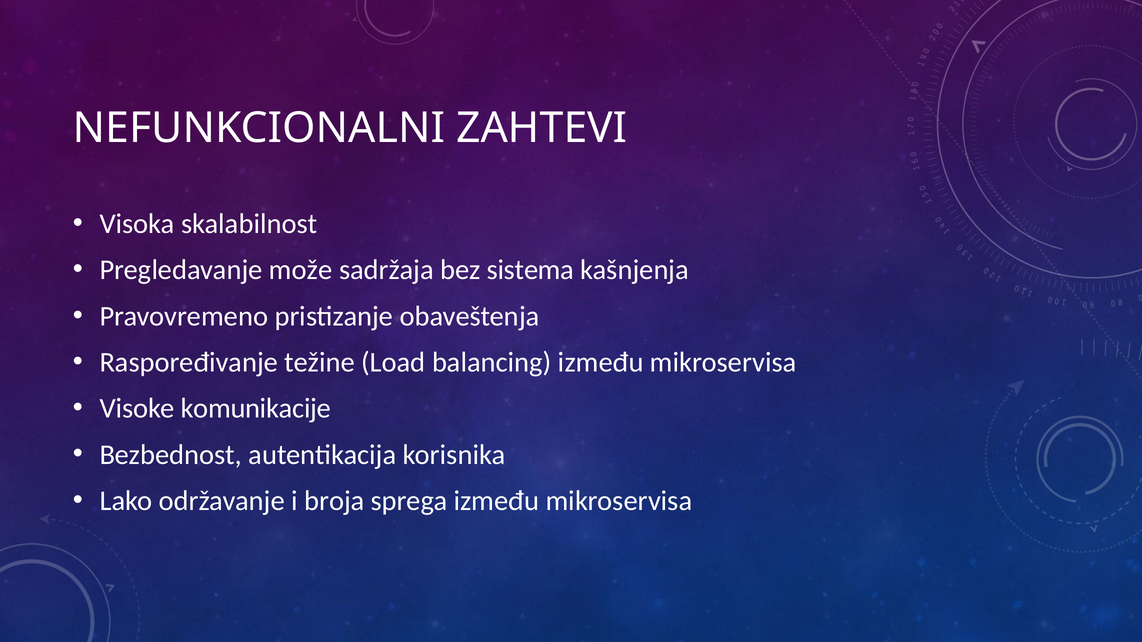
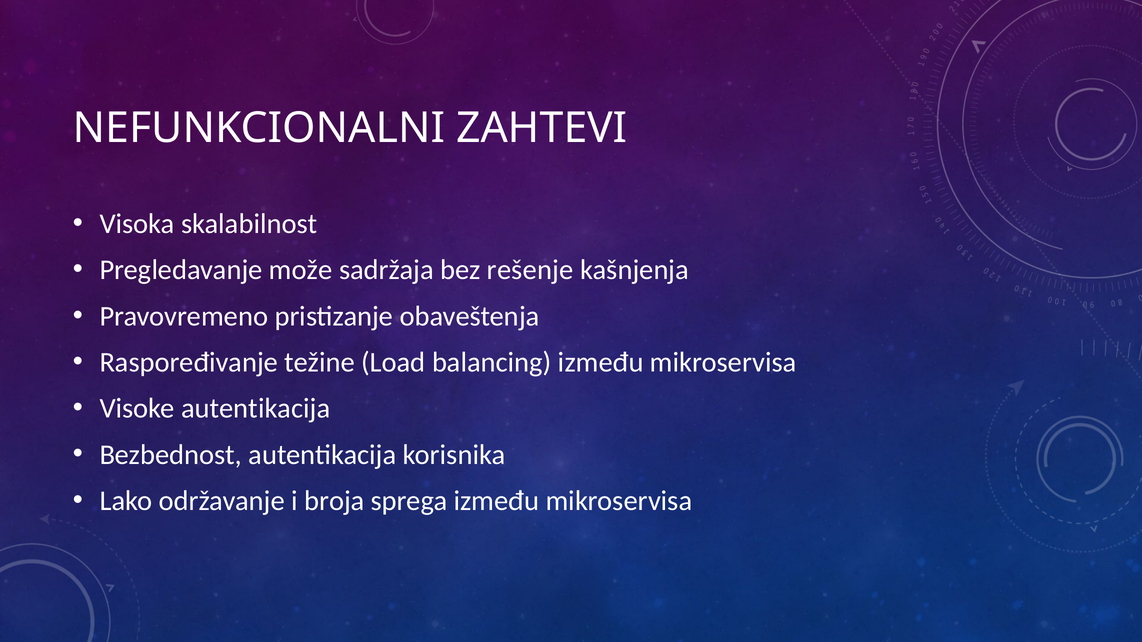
sistema: sistema -> rešenje (530, 270)
Visoke komunikacije: komunikacije -> autentikacija (256, 409)
